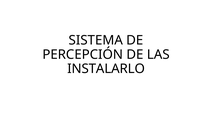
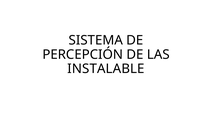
INSTALARLO: INSTALARLO -> INSTALABLE (106, 69)
